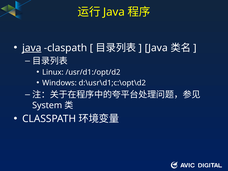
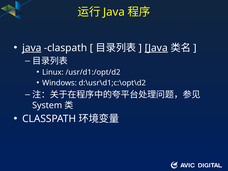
Java underline: none -> present (156, 48)
